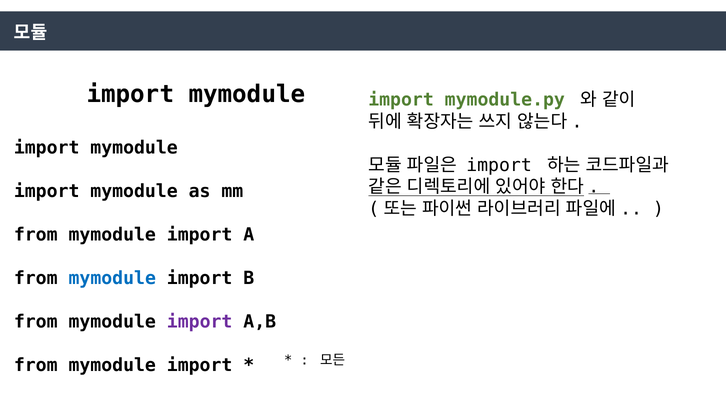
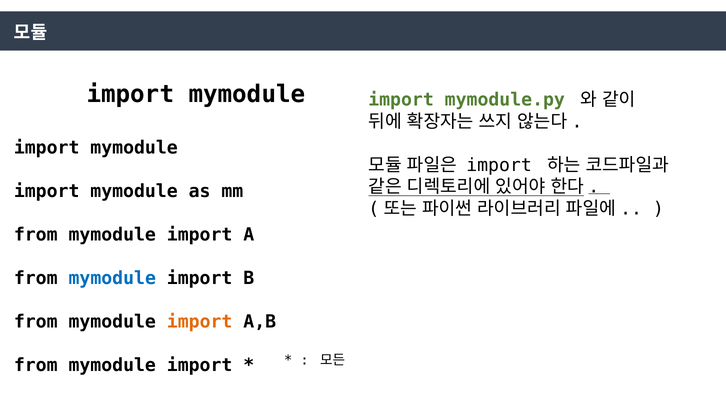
import colour: purple -> orange (200, 322)
